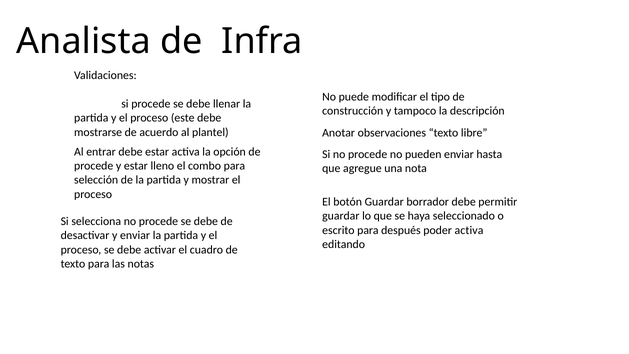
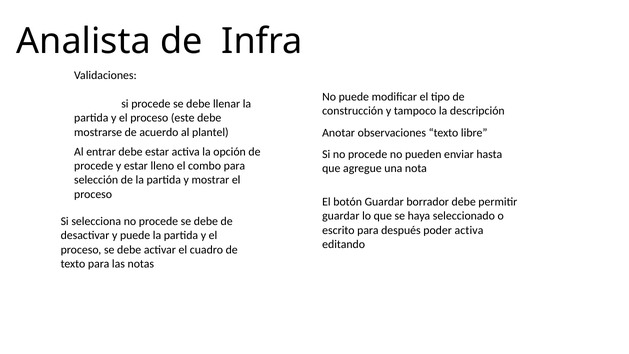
y enviar: enviar -> puede (135, 235)
